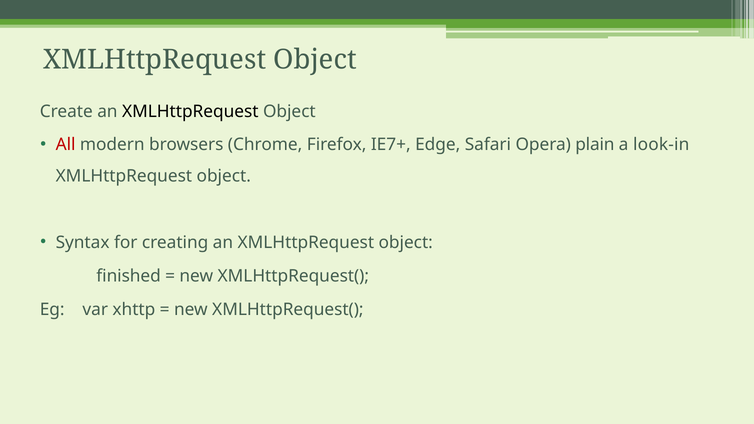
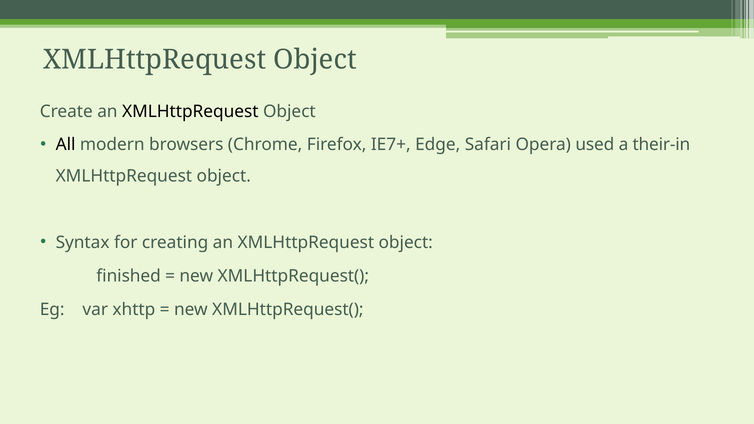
All colour: red -> black (66, 145)
plain: plain -> used (595, 145)
look-in: look-in -> their-in (661, 145)
